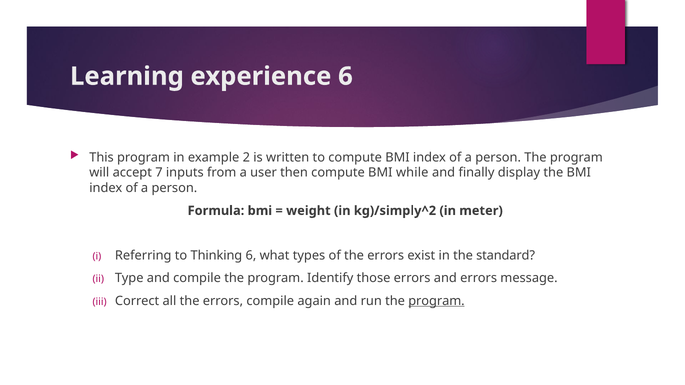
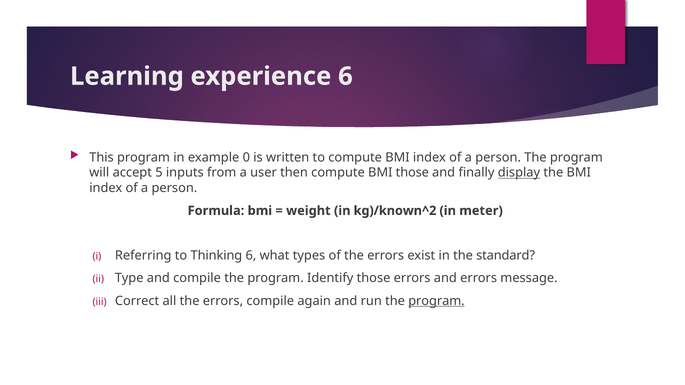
2: 2 -> 0 (246, 157)
7: 7 -> 5 (159, 173)
BMI while: while -> those (412, 173)
display underline: none -> present (519, 173)
kg)/simply^2: kg)/simply^2 -> kg)/known^2 (395, 211)
